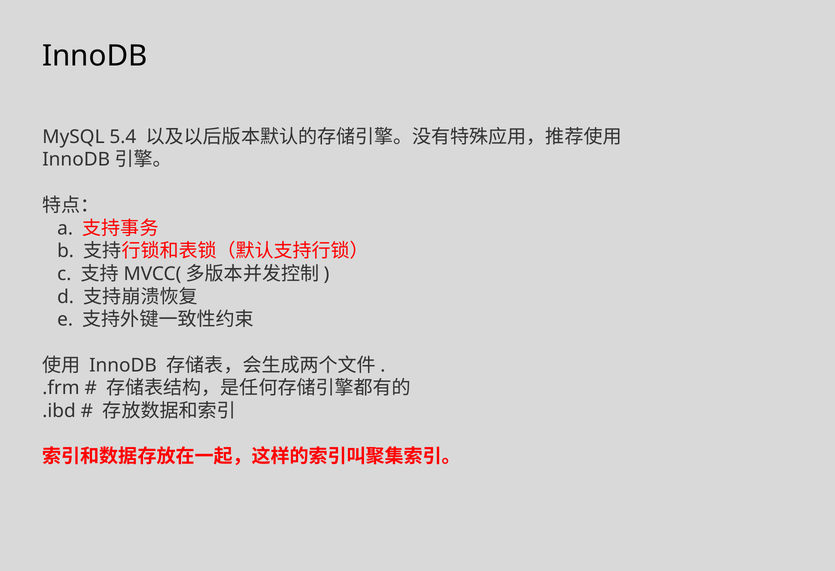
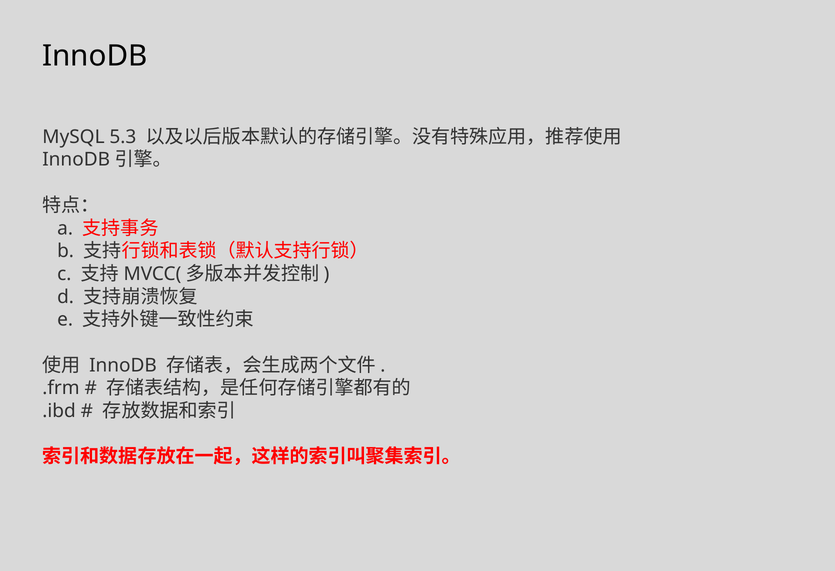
5.4: 5.4 -> 5.3 (123, 137)
